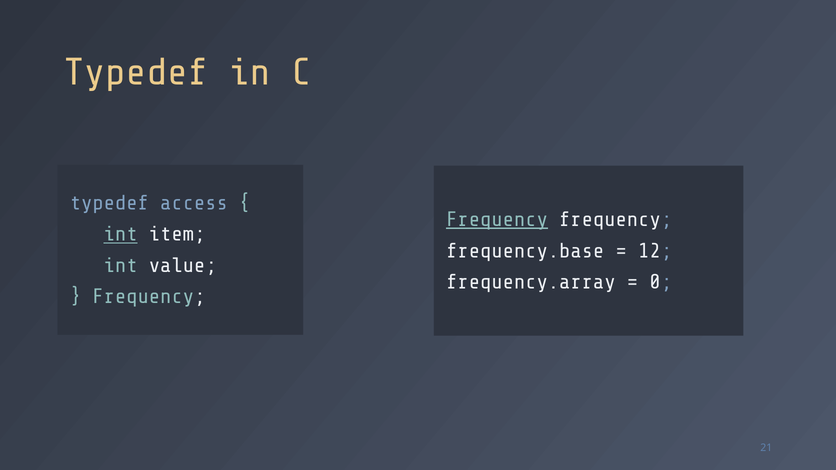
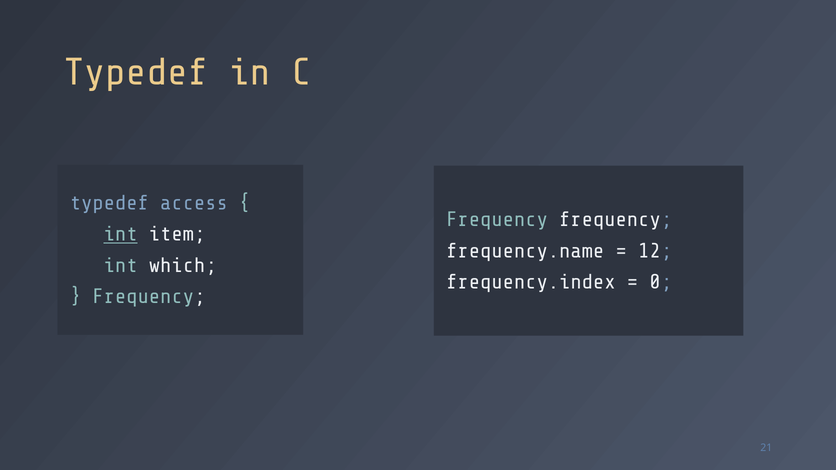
Frequency underline: present -> none (497, 219)
frequency.base: frequency.base -> frequency.name (525, 251)
value: value -> which (183, 265)
frequency.array: frequency.array -> frequency.index (531, 282)
